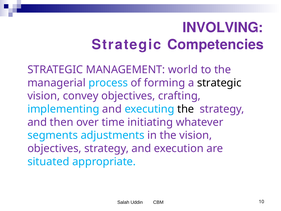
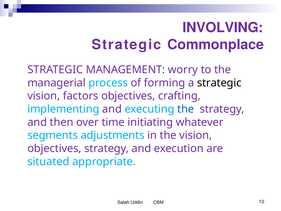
Competencies: Competencies -> Commonplace (216, 45)
world: world -> worry (183, 70)
convey: convey -> factors (81, 96)
the colour: black -> blue (186, 109)
